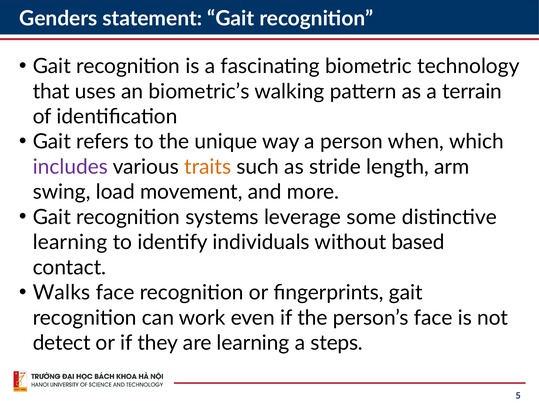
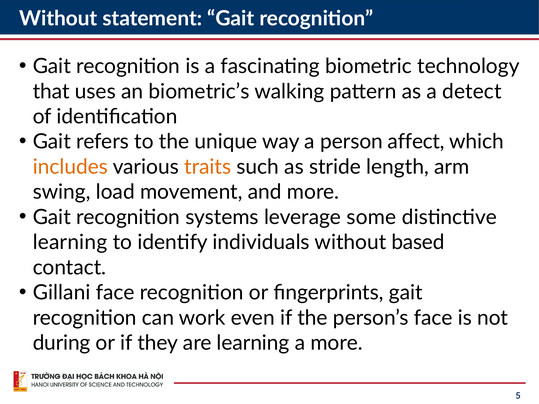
Genders: Genders -> Without (58, 19)
terrain: terrain -> detect (472, 92)
when: when -> affect (416, 142)
includes colour: purple -> orange (70, 167)
Walks: Walks -> Gillani (62, 293)
detect: detect -> during (62, 343)
a steps: steps -> more (337, 343)
